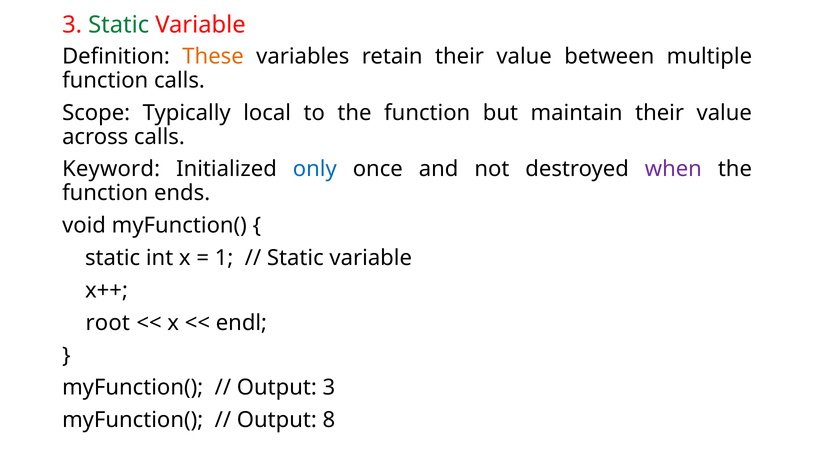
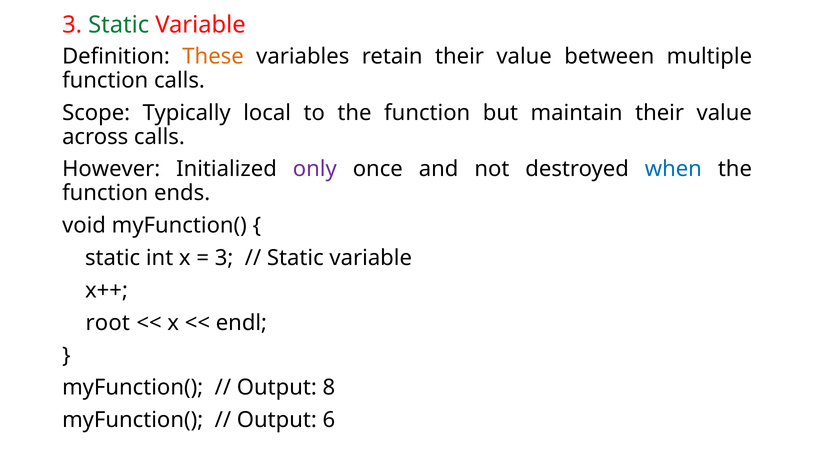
Keyword: Keyword -> However (111, 169)
only colour: blue -> purple (315, 169)
when colour: purple -> blue (673, 169)
1: 1 -> 3 (224, 258)
Output 3: 3 -> 8 (329, 387)
8: 8 -> 6 (329, 420)
